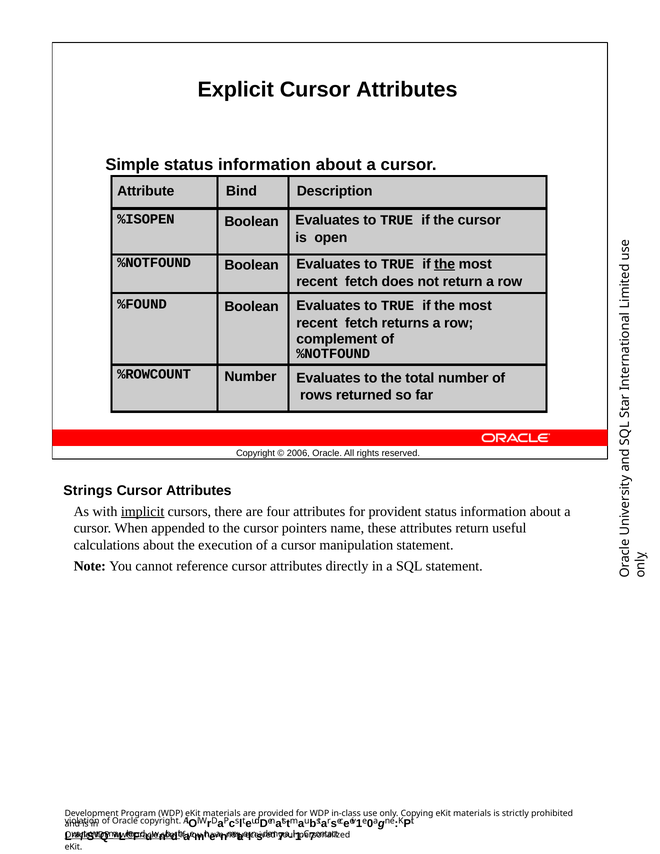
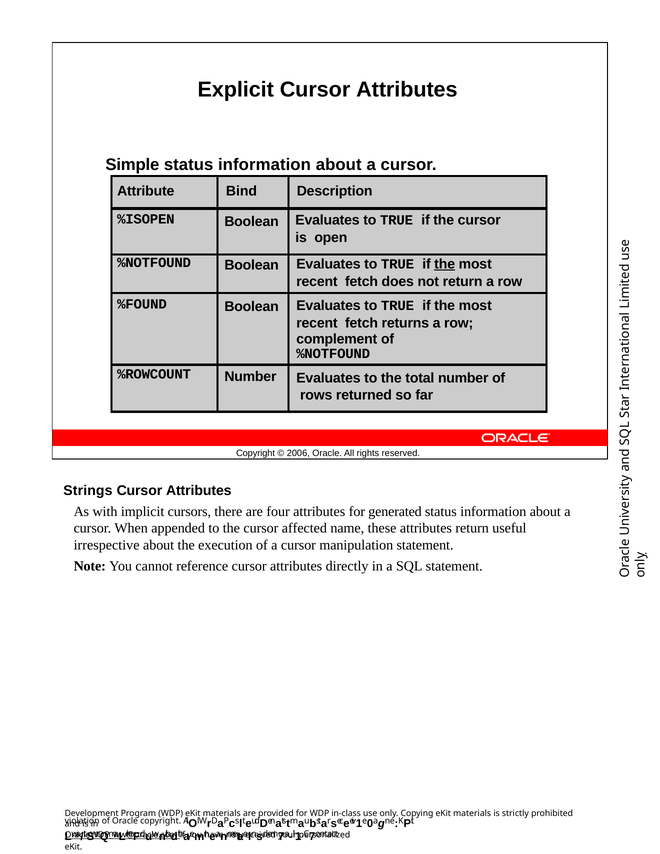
implicit underline: present -> none (143, 512)
provident: provident -> generated (395, 512)
pointers: pointers -> affected (304, 528)
calculations: calculations -> irrespective (107, 545)
